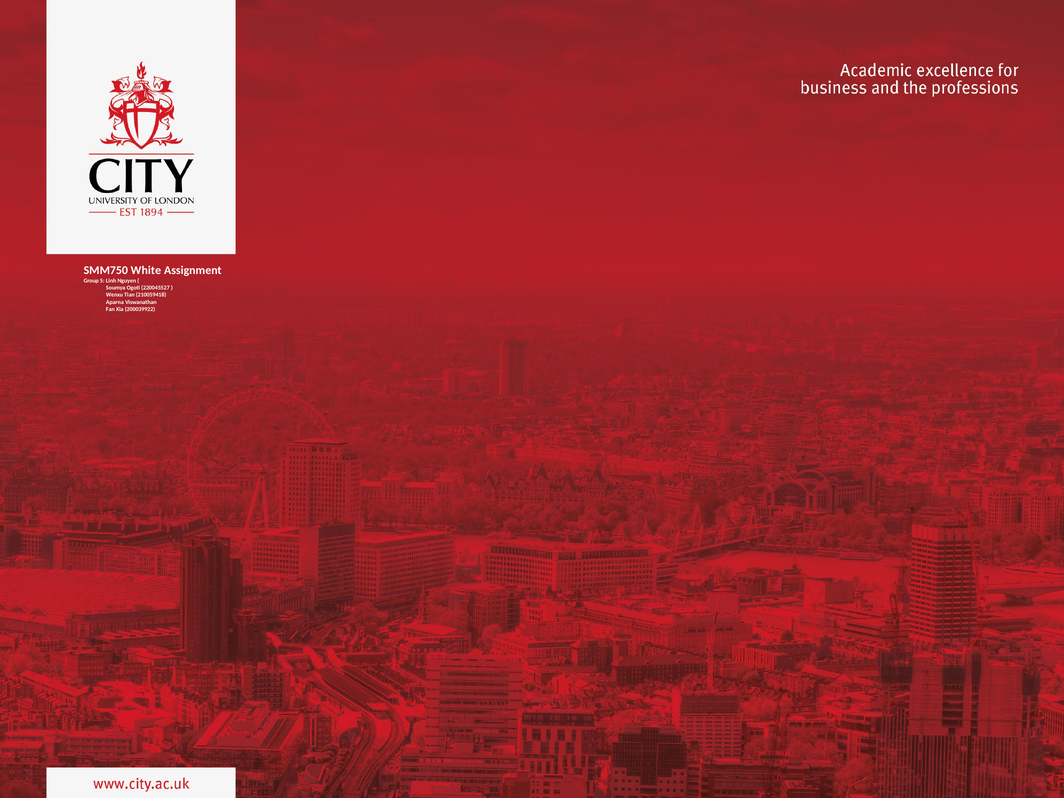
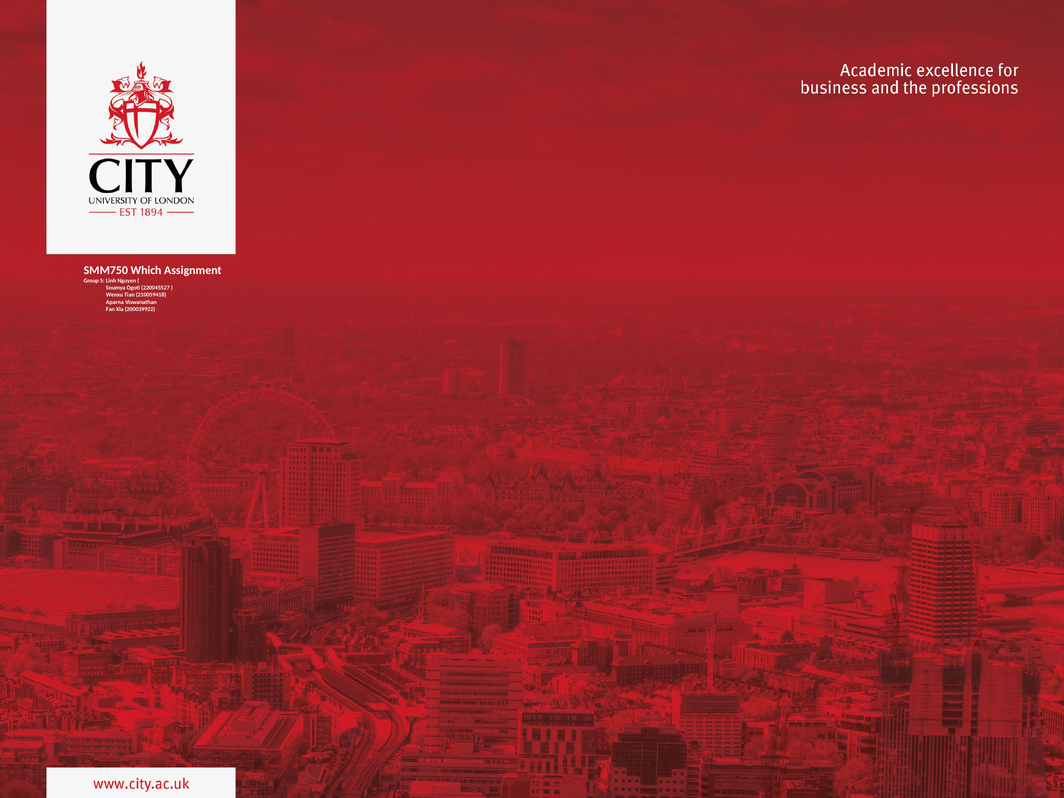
White: White -> Which (146, 270)
